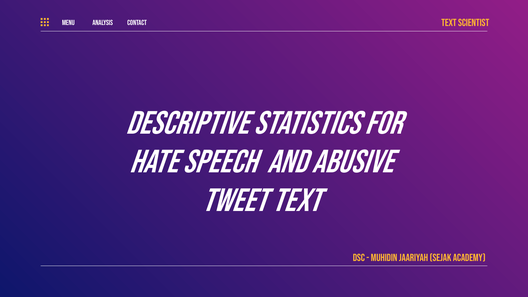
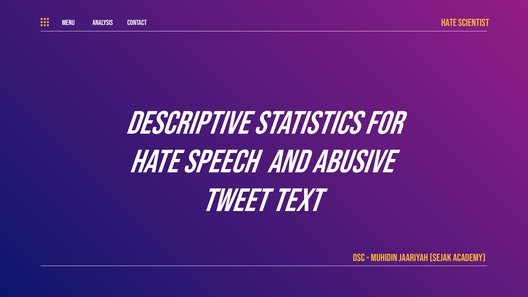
Text: Text -> Hate (449, 23)
